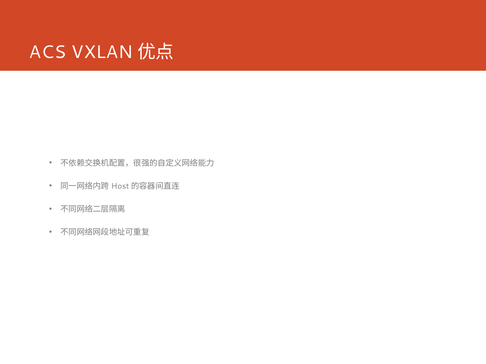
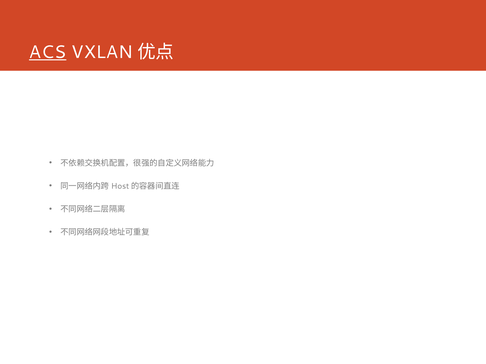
ACS underline: none -> present (48, 52)
